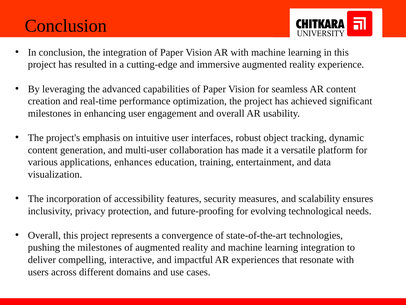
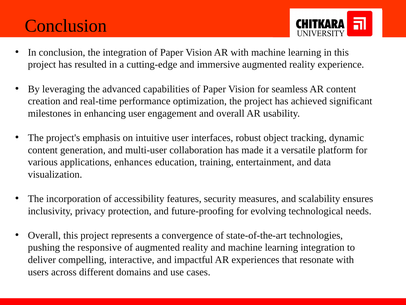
the milestones: milestones -> responsive (100, 247)
